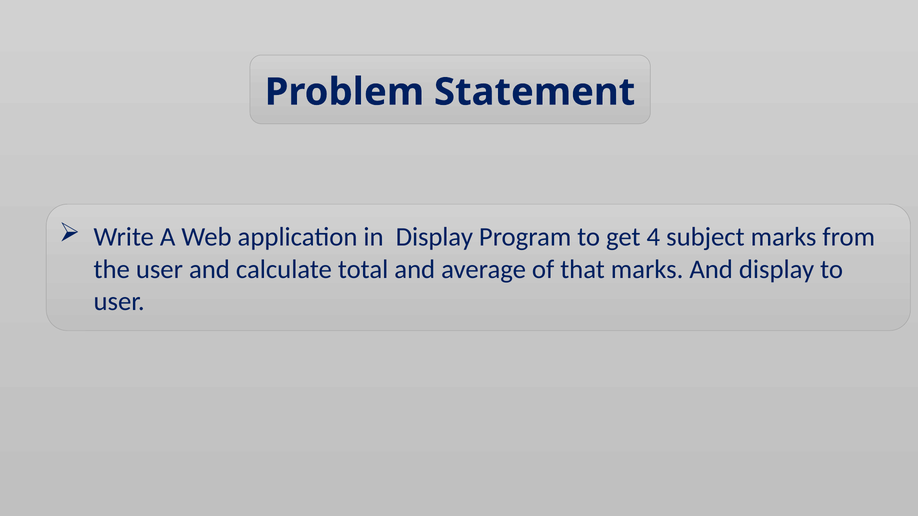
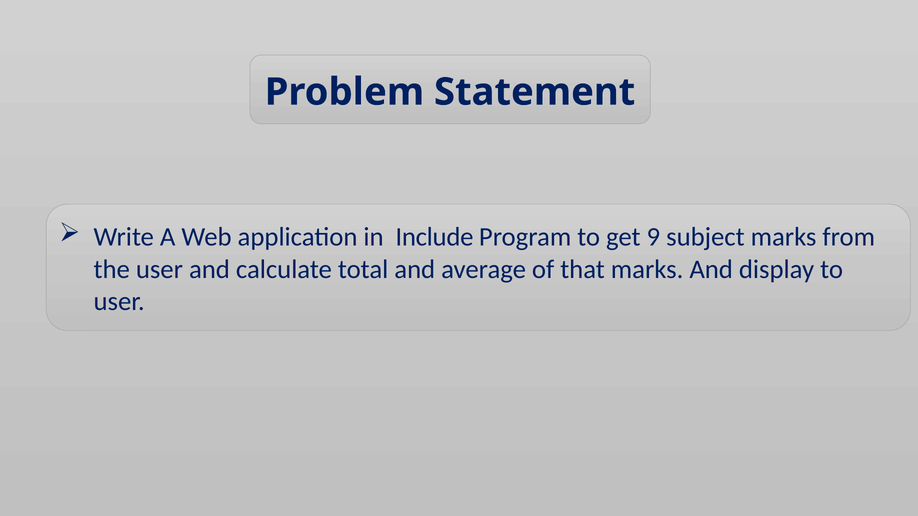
in Display: Display -> Include (434, 237)
4: 4 -> 9 (653, 237)
